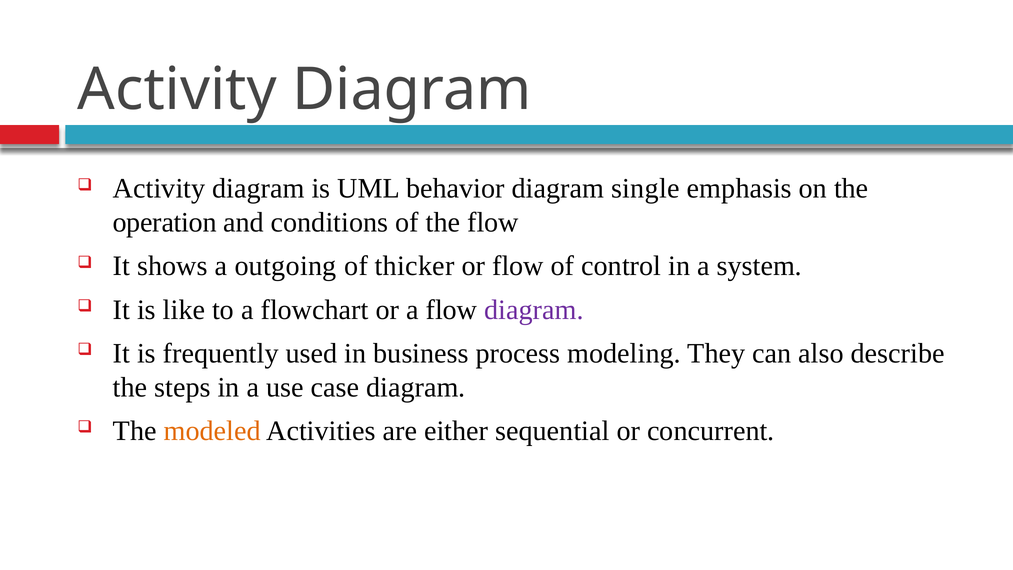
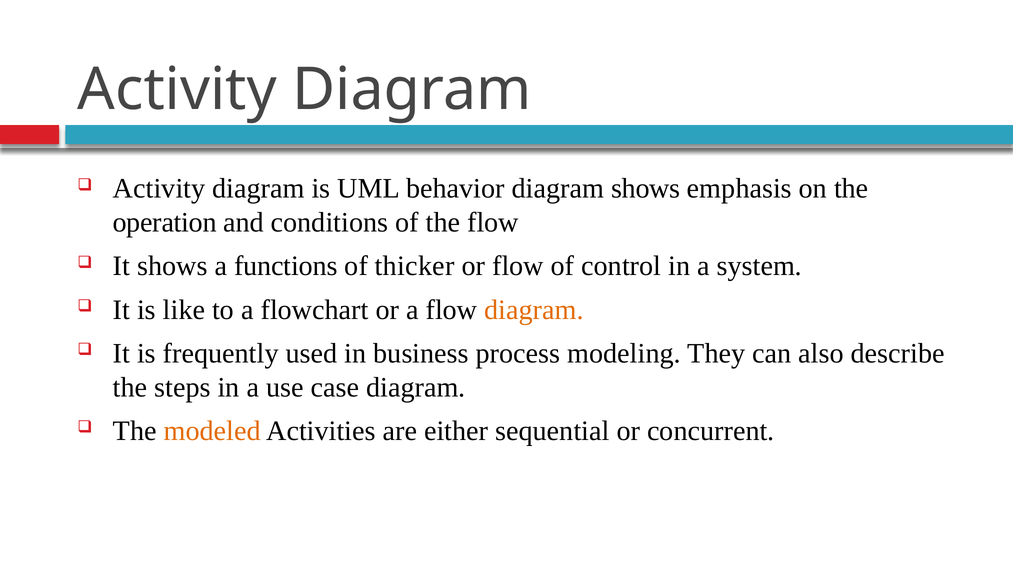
diagram single: single -> shows (646, 189)
outgoing: outgoing -> functions (286, 266)
diagram colour: purple -> orange (534, 310)
